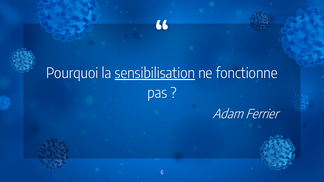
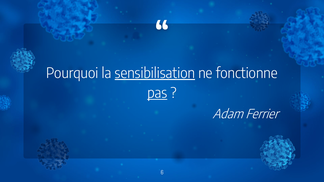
pas underline: none -> present (157, 93)
